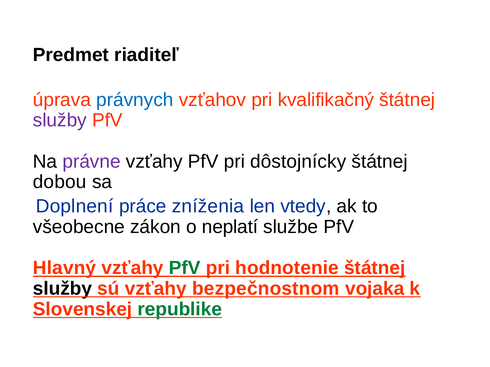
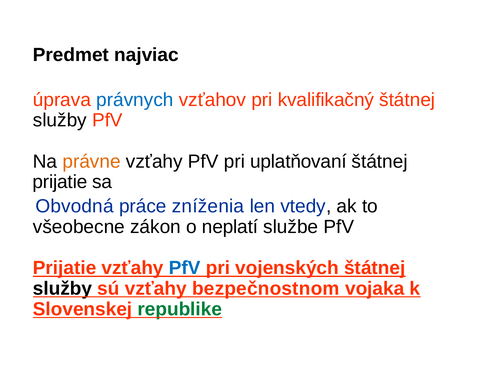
riaditeľ: riaditeľ -> najviac (146, 55)
služby colour: purple -> black (60, 120)
právne colour: purple -> orange (92, 162)
dôstojnícky: dôstojnícky -> uplatňovaní (298, 162)
dobou: dobou -> prijatie (60, 182)
Doplnení: Doplnení -> Obvodná (75, 207)
Hlavný: Hlavný -> Prijatie (65, 268)
PfV colour: green -> blue (185, 268)
hodnotenie: hodnotenie -> vojenských (287, 268)
